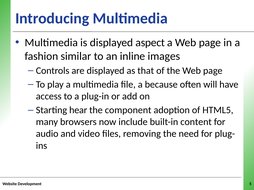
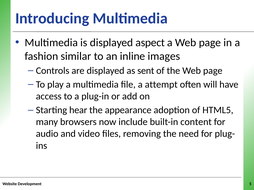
that: that -> sent (146, 71)
because: because -> attempt (161, 85)
component: component -> appearance (128, 110)
